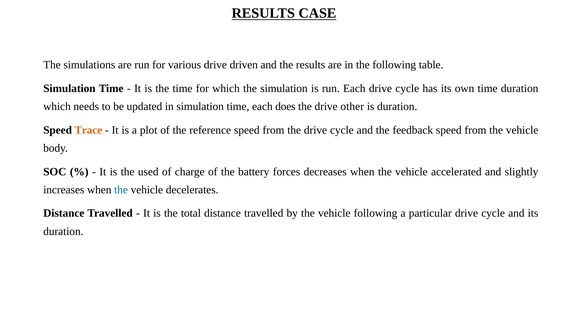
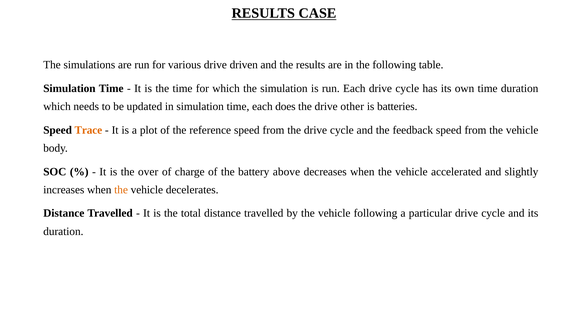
is duration: duration -> batteries (397, 107)
used: used -> over (148, 172)
forces: forces -> above (286, 172)
the colour: blue -> orange (121, 190)
